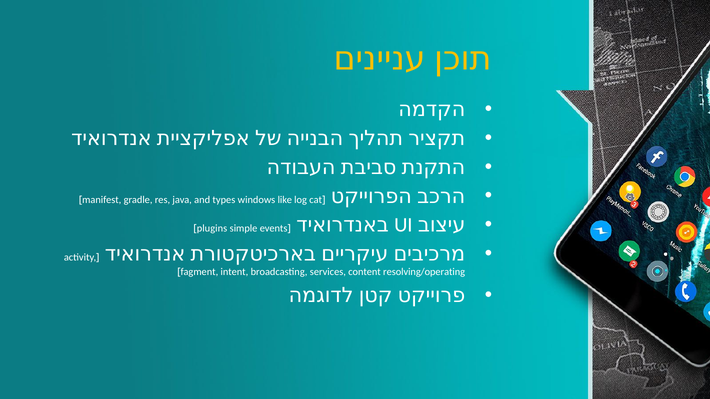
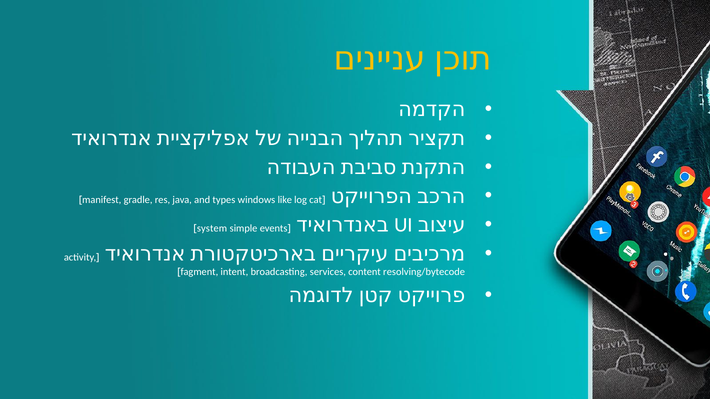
plugins: plugins -> system (212, 229)
resolving/operating: resolving/operating -> resolving/bytecode (424, 272)
